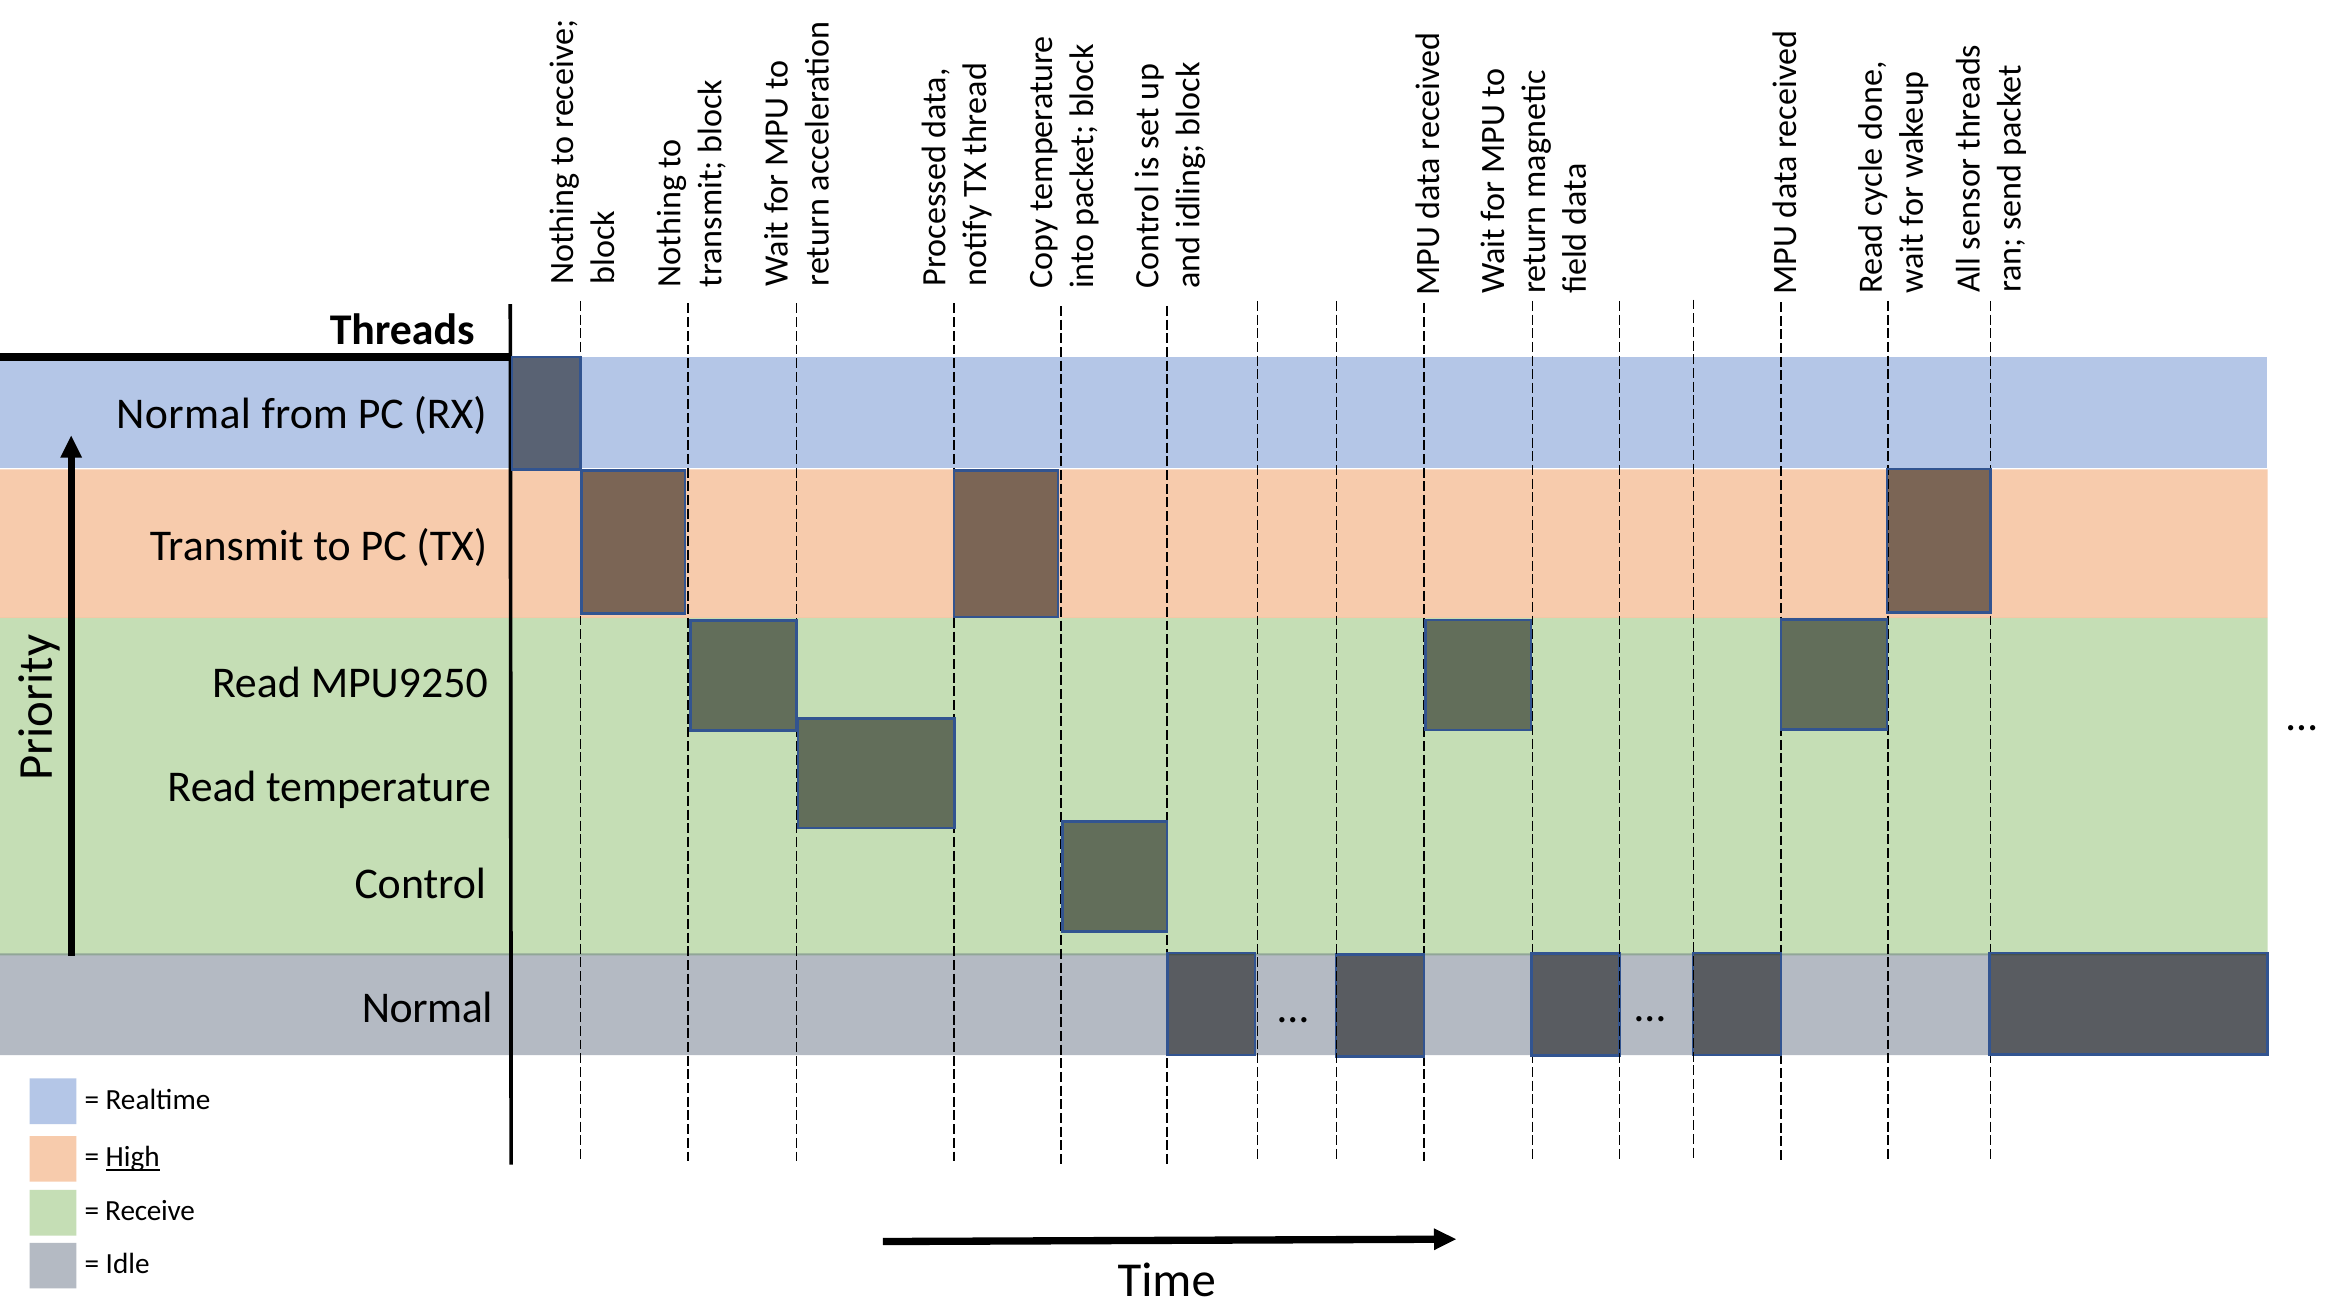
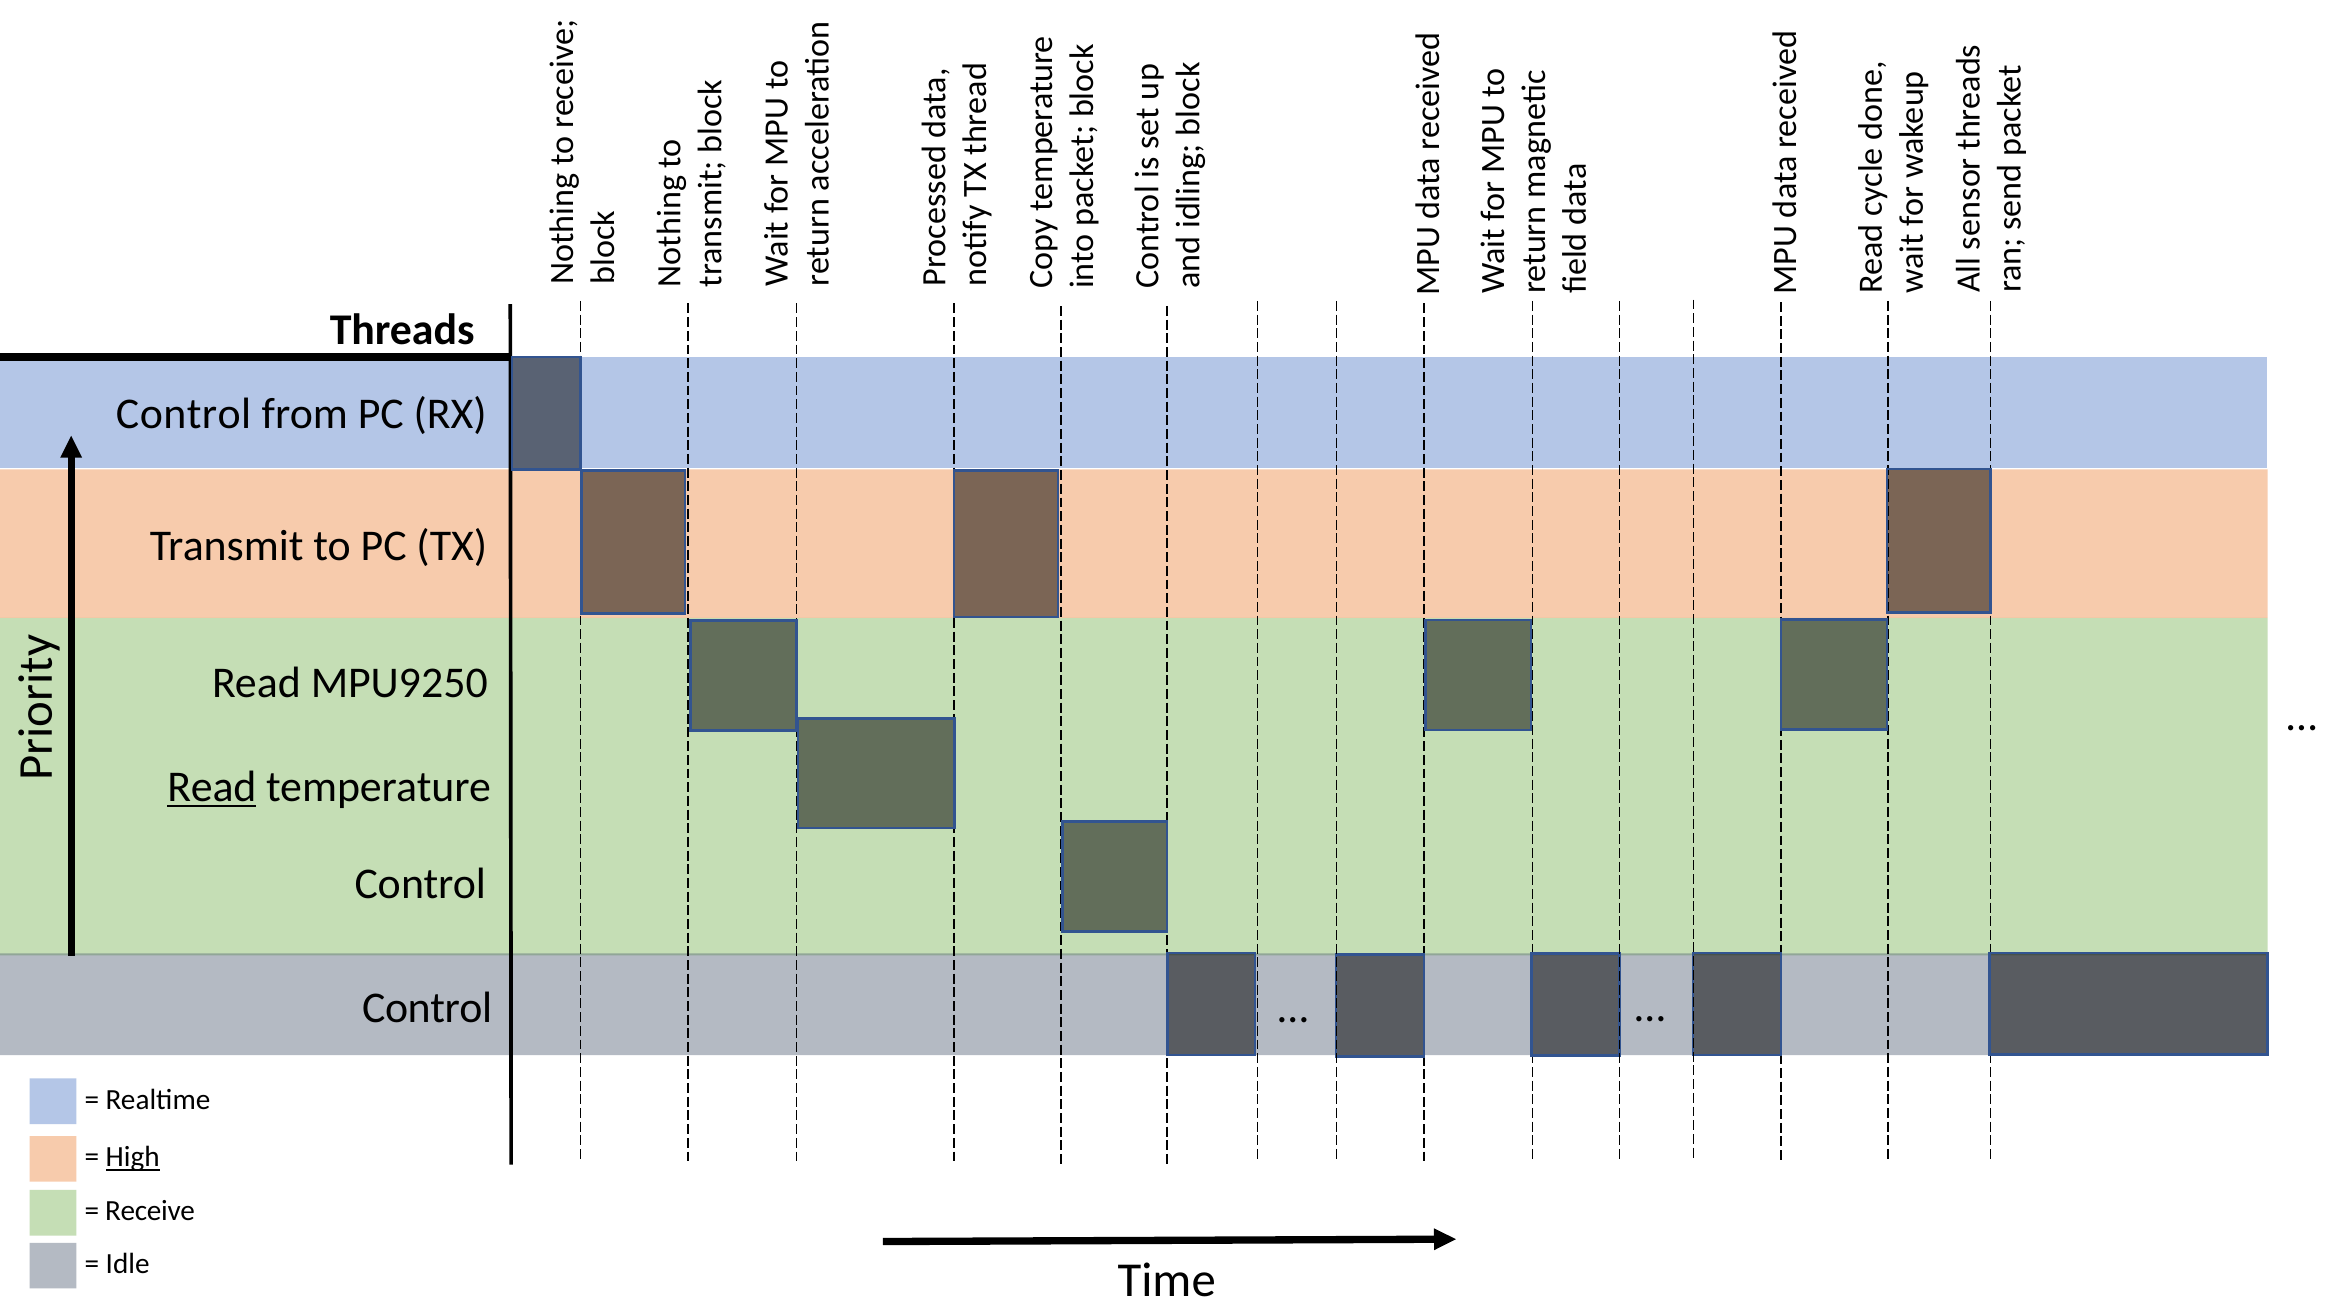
Normal: Normal -> Control (184, 414)
Read underline: none -> present (212, 787)
Normal: Normal -> Control (427, 1008)
